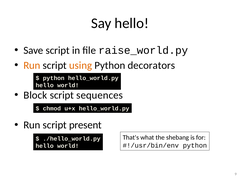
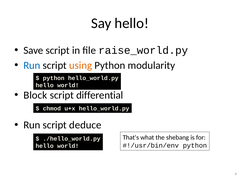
Run colour: orange -> blue (32, 65)
decorators: decorators -> modularity (151, 65)
sequences: sequences -> differential (100, 95)
present: present -> deduce (85, 125)
